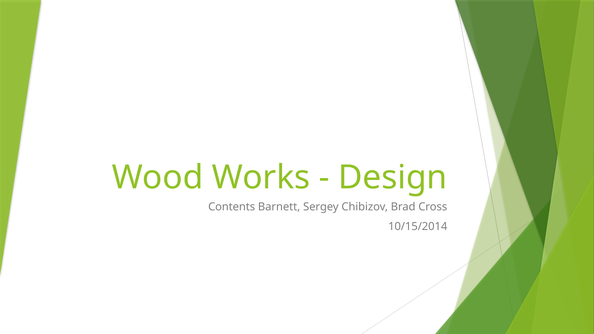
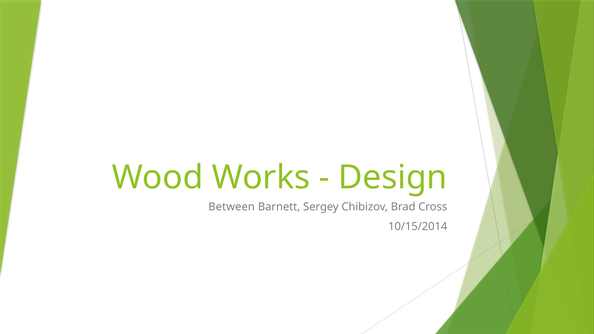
Contents: Contents -> Between (232, 207)
